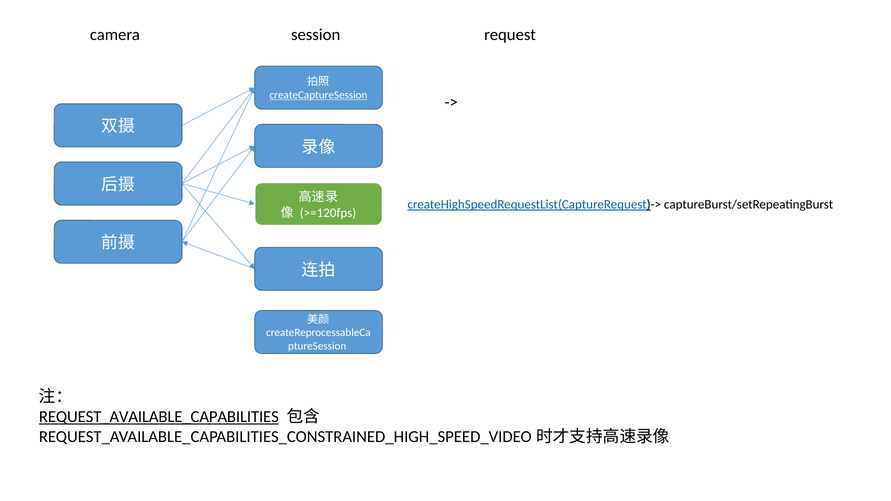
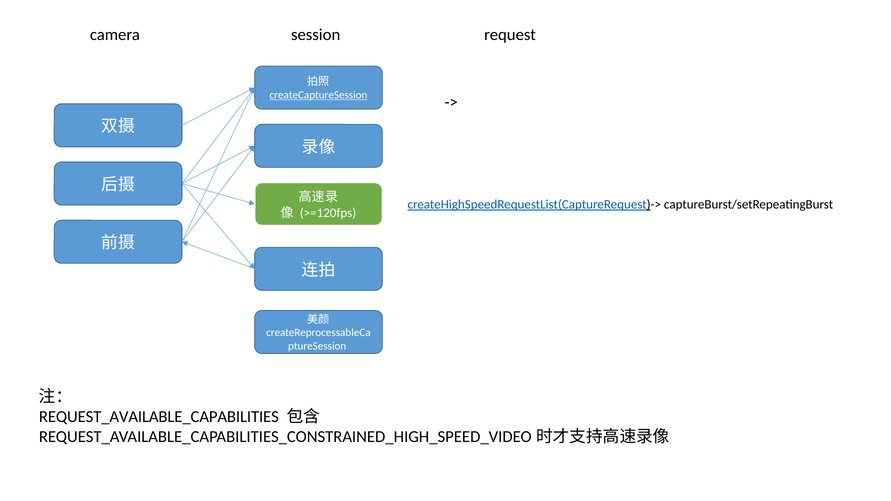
REQUEST_AVAILABLE_CAPABILITIES underline: present -> none (159, 417)
